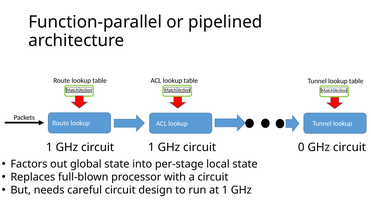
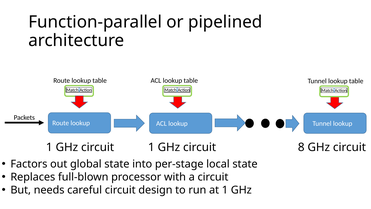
0: 0 -> 8 (301, 147)
